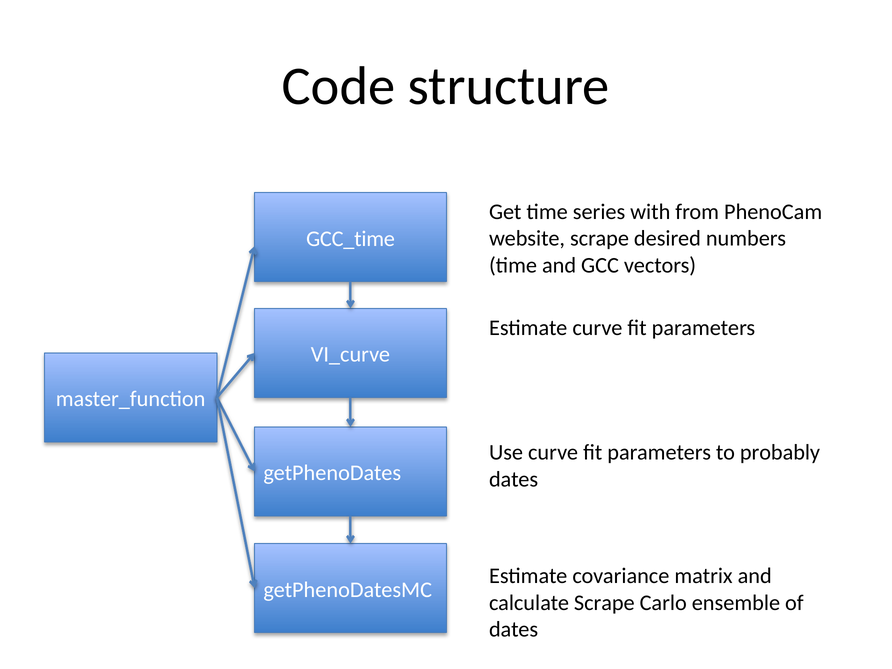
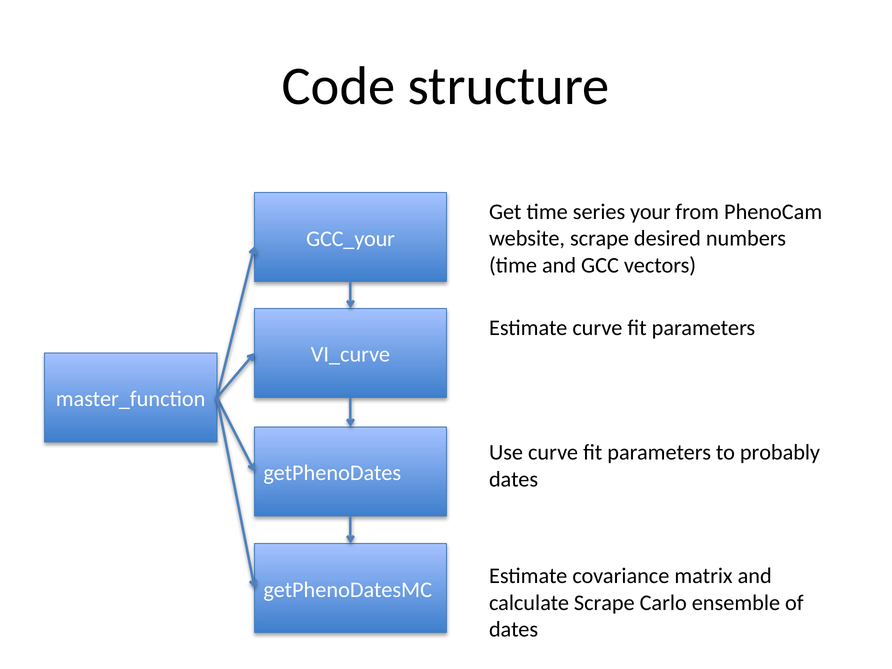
with: with -> your (650, 212)
GCC_time: GCC_time -> GCC_your (351, 239)
